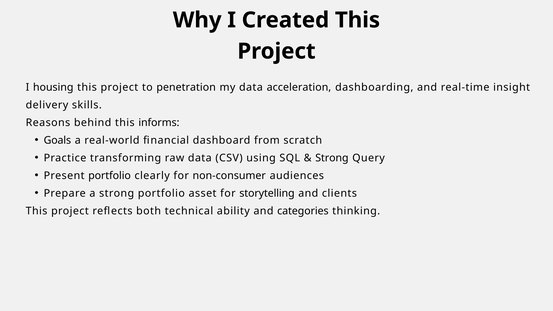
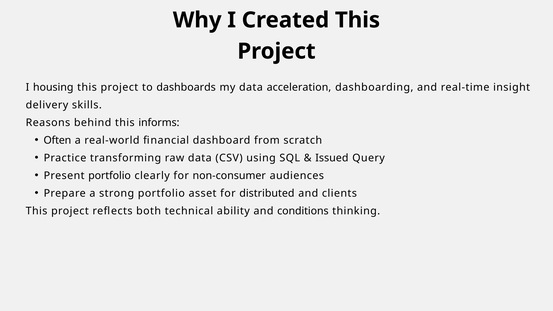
penetration: penetration -> dashboards (186, 88)
Goals: Goals -> Often (57, 140)
Strong: Strong -> Issued (332, 158)
storytelling: storytelling -> distributed (267, 193)
categories: categories -> conditions (303, 211)
